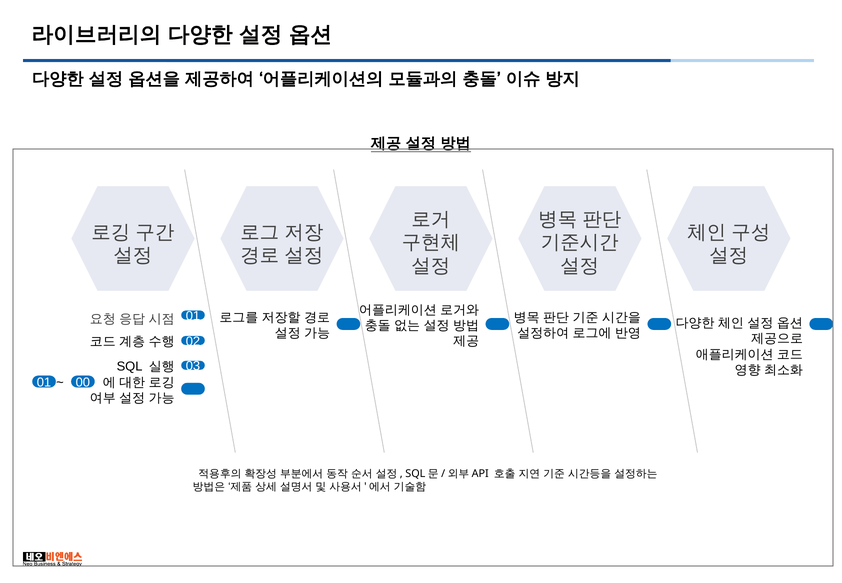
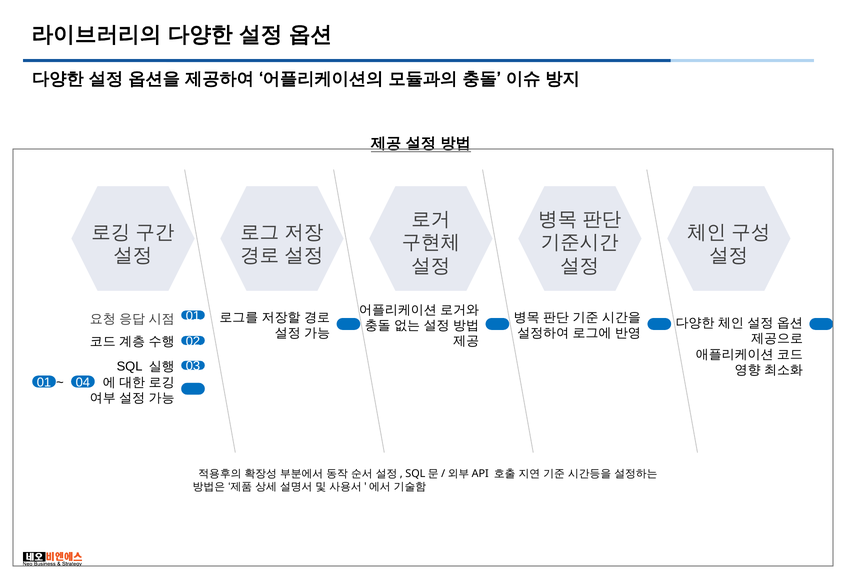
00: 00 -> 04 (83, 382)
